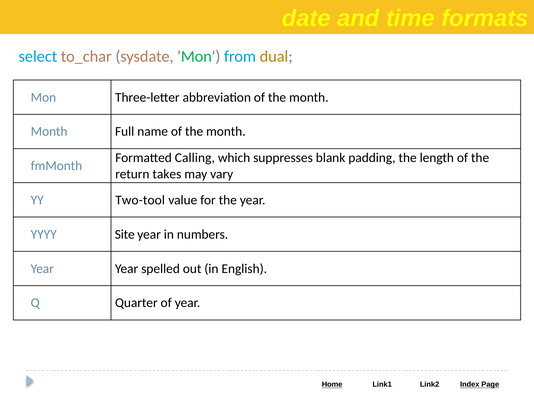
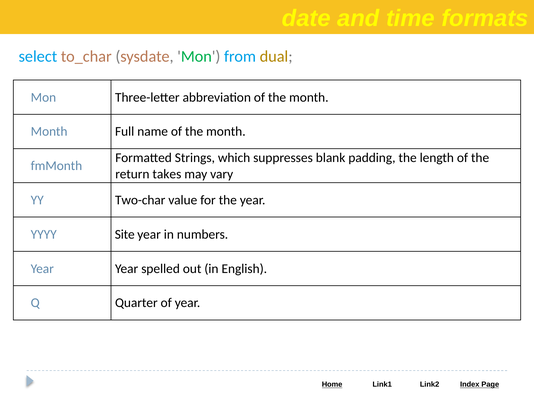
Calling: Calling -> Strings (195, 158)
Two-tool: Two-tool -> Two-char (140, 200)
